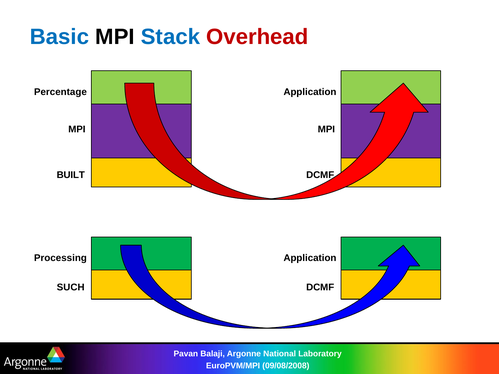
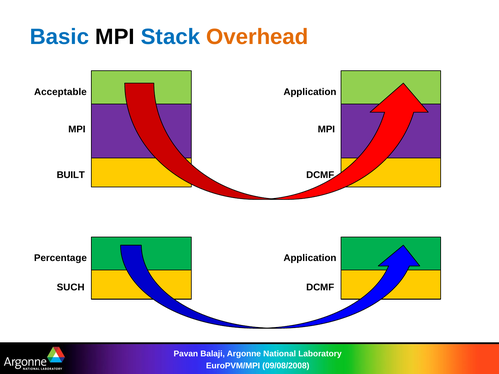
Overhead colour: red -> orange (257, 37)
Percentage: Percentage -> Acceptable (60, 92)
Processing: Processing -> Percentage (60, 258)
